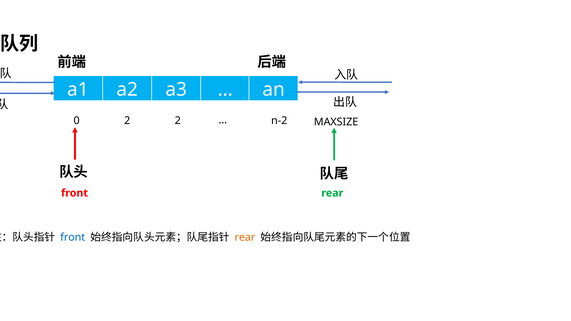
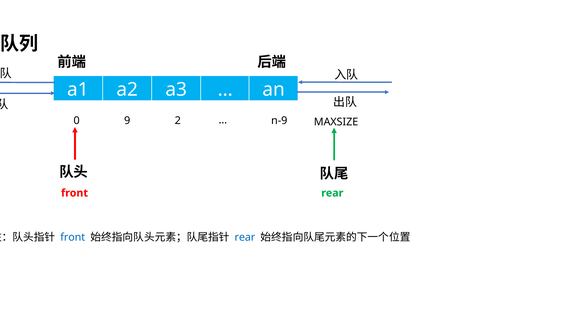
0 2: 2 -> 9 (127, 121)
n-2: n-2 -> n-9 (279, 121)
rear colour: orange -> blue (245, 237)
